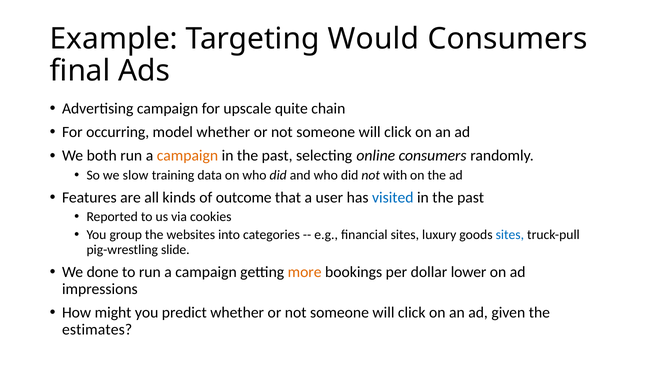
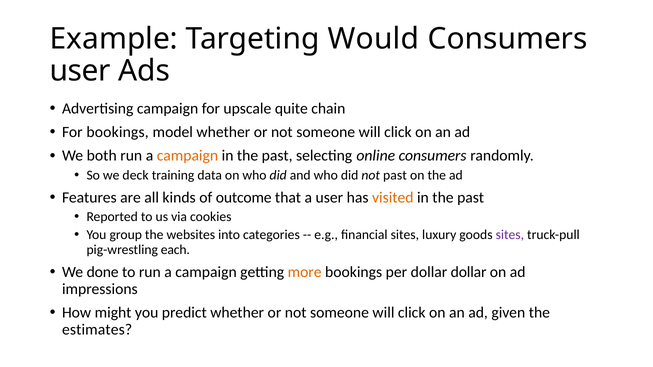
final: final -> user (80, 71)
For occurring: occurring -> bookings (118, 132)
slow: slow -> deck (136, 175)
not with: with -> past (395, 175)
visited colour: blue -> orange (393, 198)
sites colour: blue -> purple (510, 235)
slide: slide -> each (175, 250)
dollar lower: lower -> dollar (469, 272)
